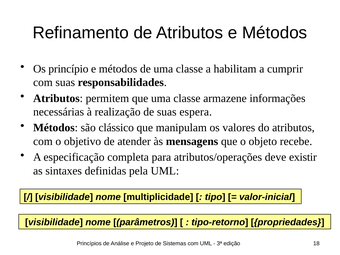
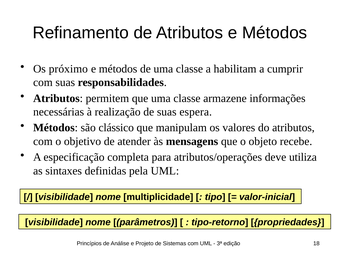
princípio: princípio -> próximo (68, 69)
existir: existir -> utiliza (303, 157)
